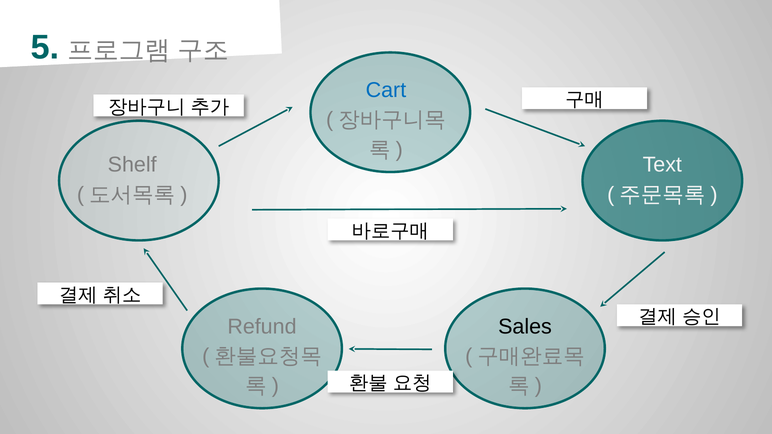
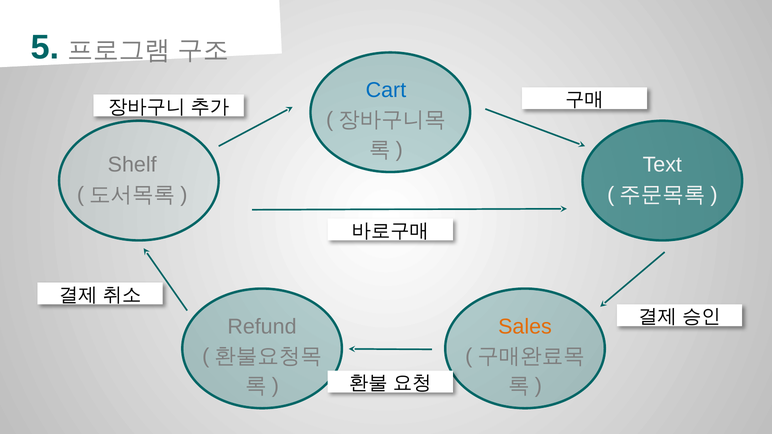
Sales colour: black -> orange (525, 327)
